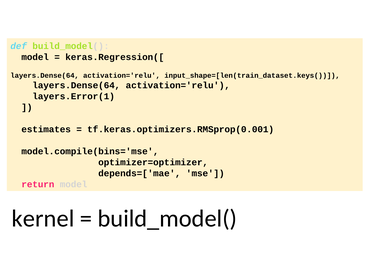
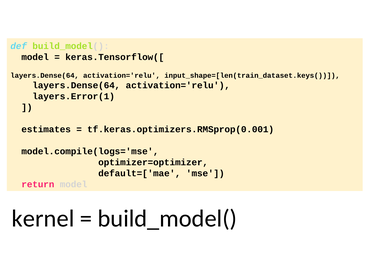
keras.Regression([: keras.Regression([ -> keras.Tensorflow([ (115, 57)
model.compile(bins='mse: model.compile(bins='mse -> model.compile(logs='mse (90, 151)
depends=['mae: depends=['mae -> default=['mae (139, 173)
